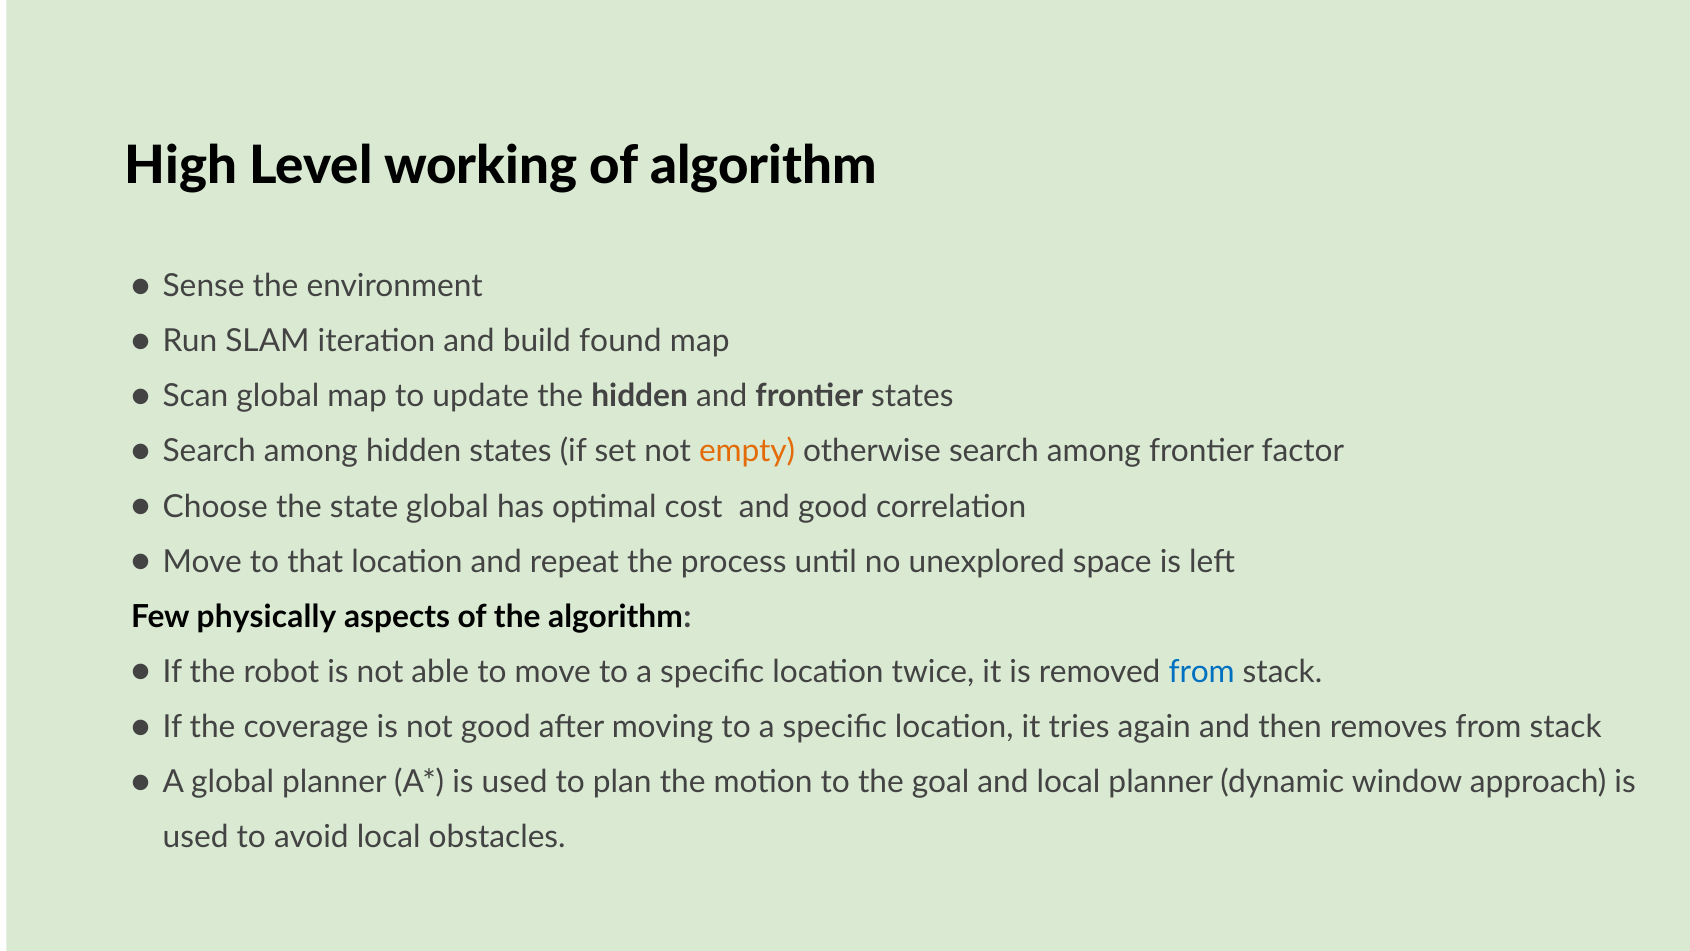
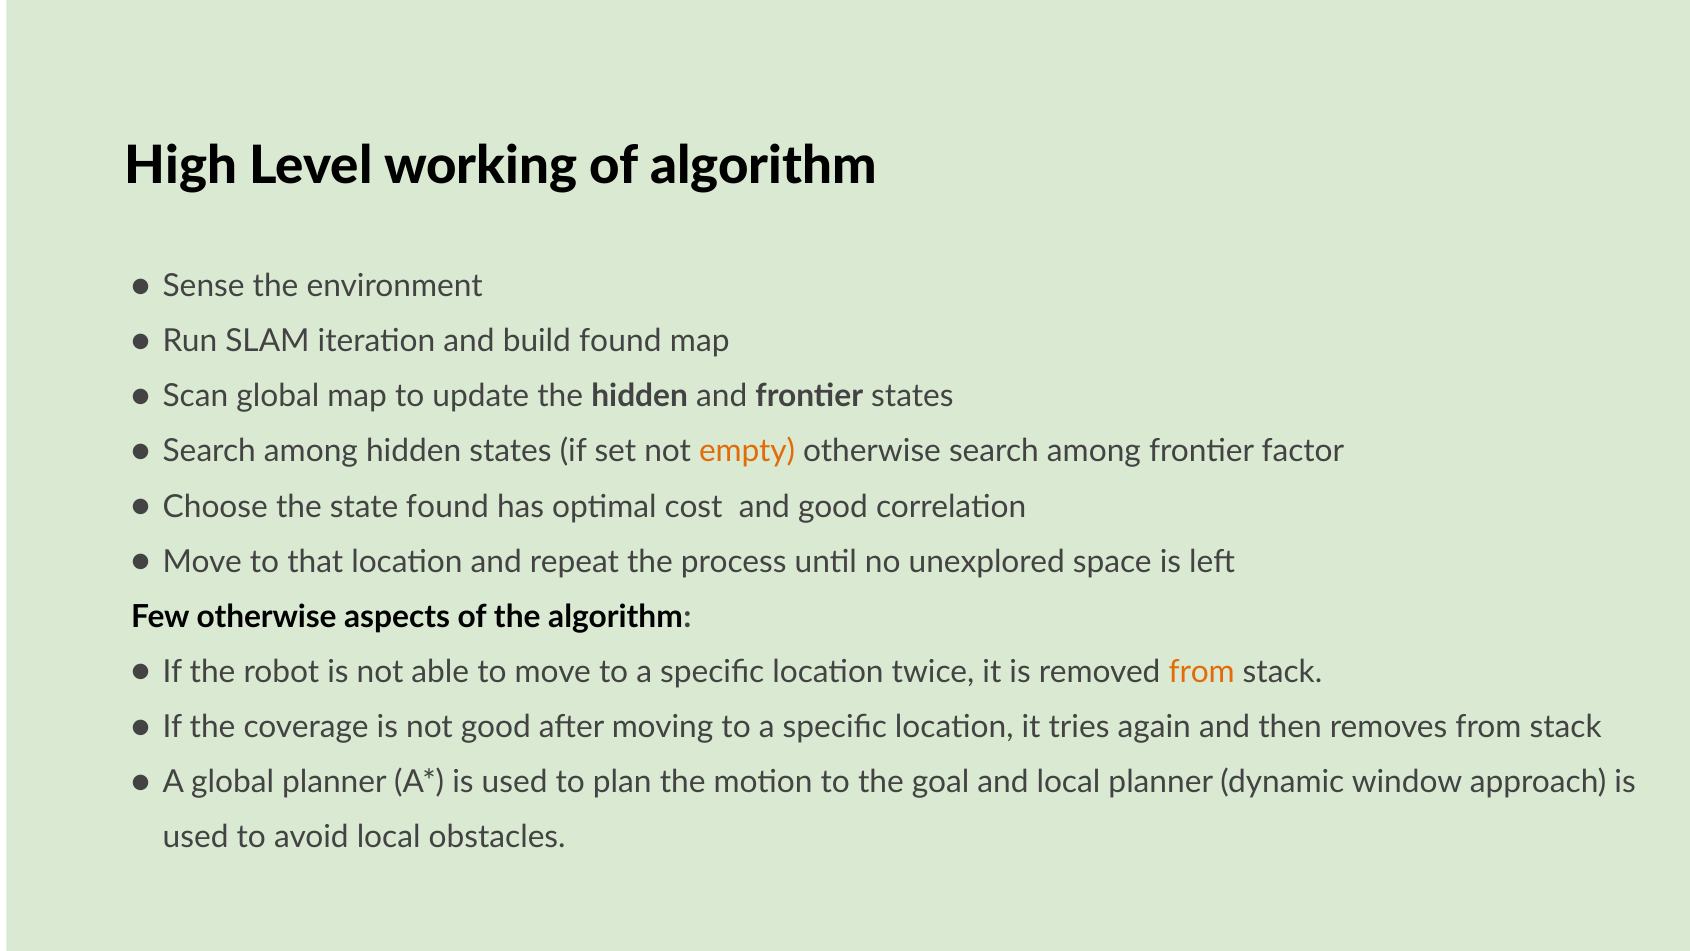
state global: global -> found (447, 506)
Few physically: physically -> otherwise (267, 617)
from colour: blue -> orange (1202, 672)
